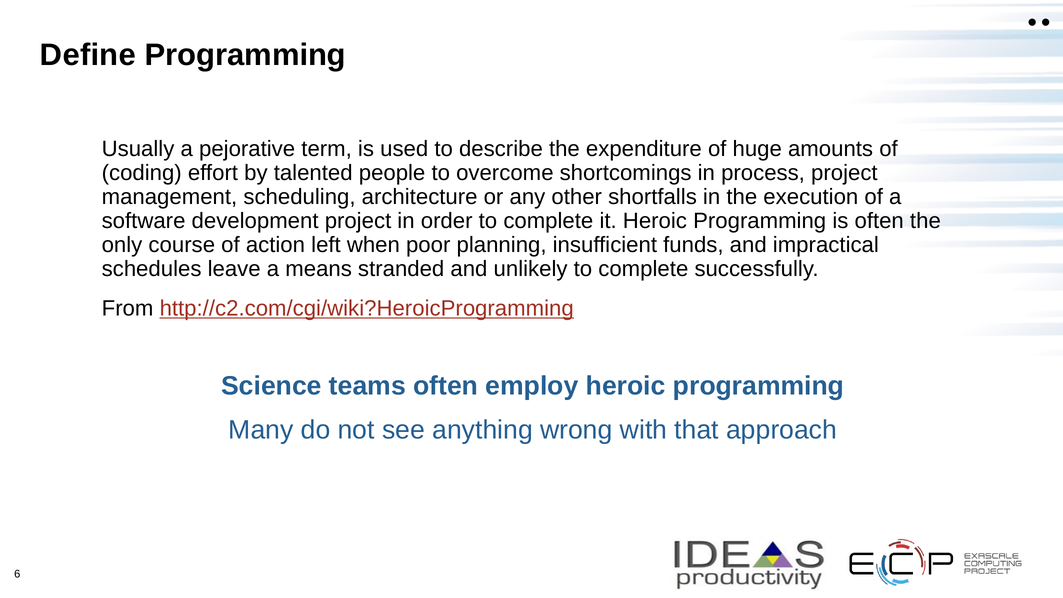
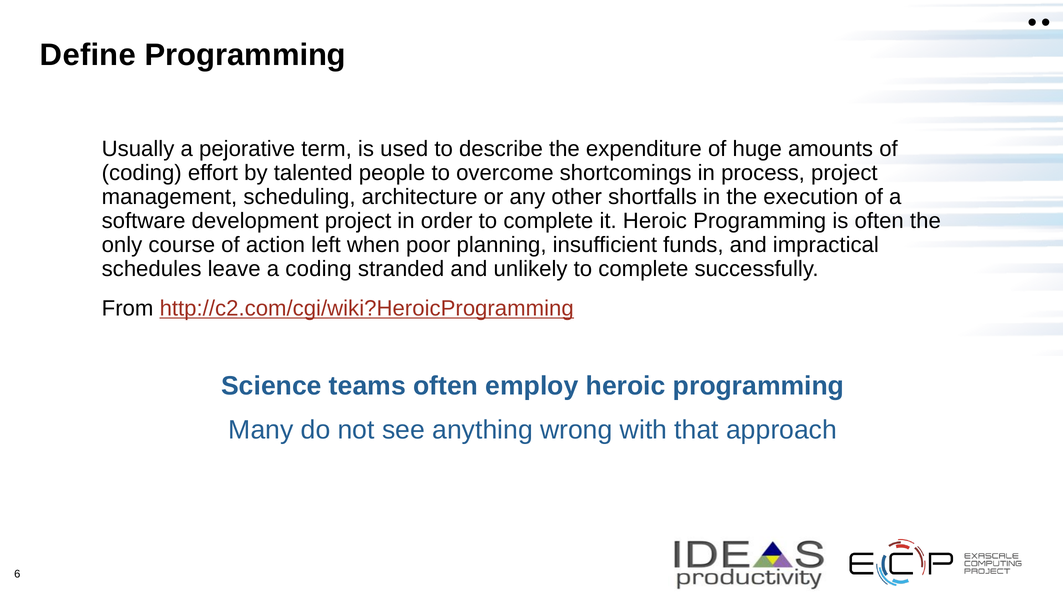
a means: means -> coding (319, 269)
